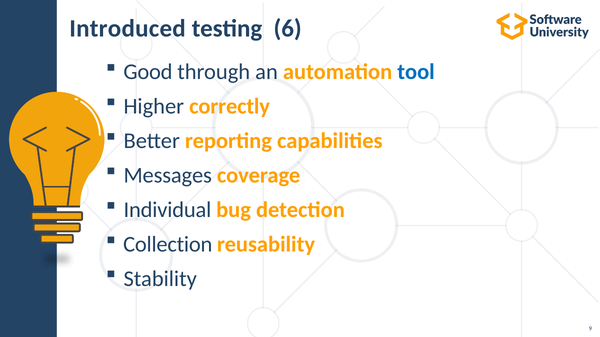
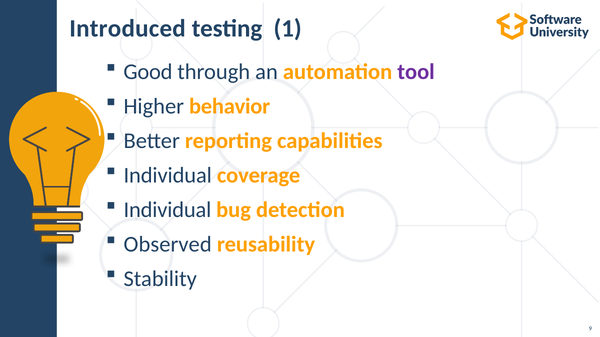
6: 6 -> 1 (288, 28)
tool colour: blue -> purple (416, 72)
correctly: correctly -> behavior (230, 107)
Messages: Messages -> Individual (168, 176)
Collection: Collection -> Observed (168, 245)
